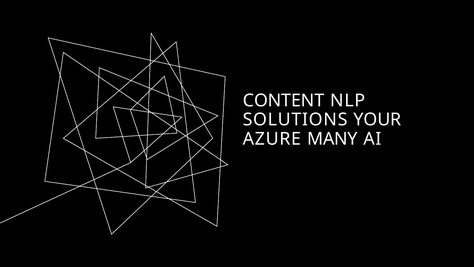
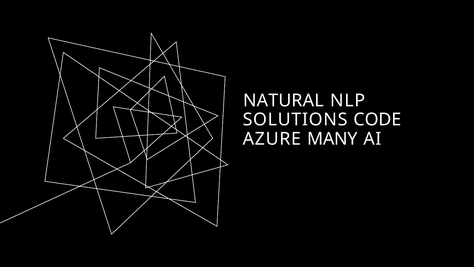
CONTENT: CONTENT -> NATURAL (283, 100)
YOUR: YOUR -> CODE (377, 120)
